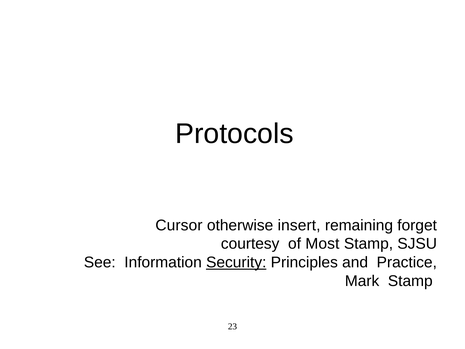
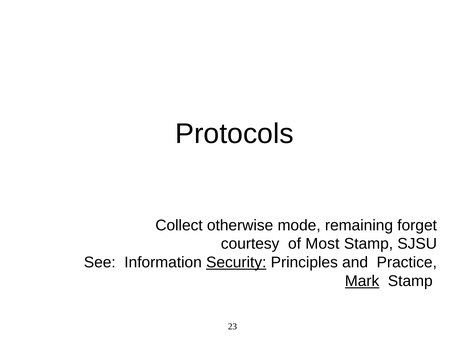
Cursor: Cursor -> Collect (179, 225)
insert: insert -> mode (299, 225)
Mark underline: none -> present (362, 281)
